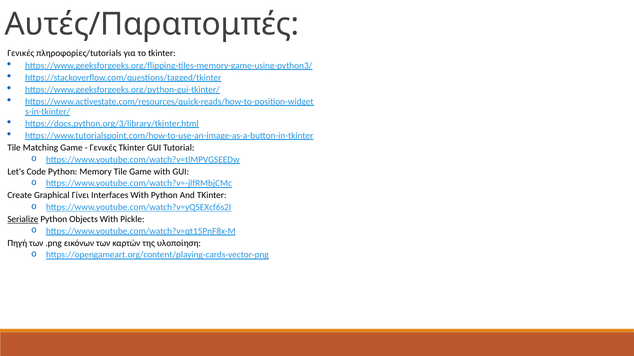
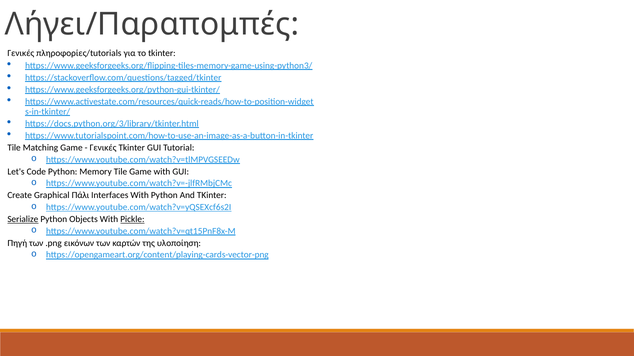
Αυτές/Παραπομπές: Αυτές/Παραπομπές -> Λήγει/Παραπομπές (152, 24)
Γίνει: Γίνει -> Πάλι (81, 196)
Pickle underline: none -> present (132, 220)
